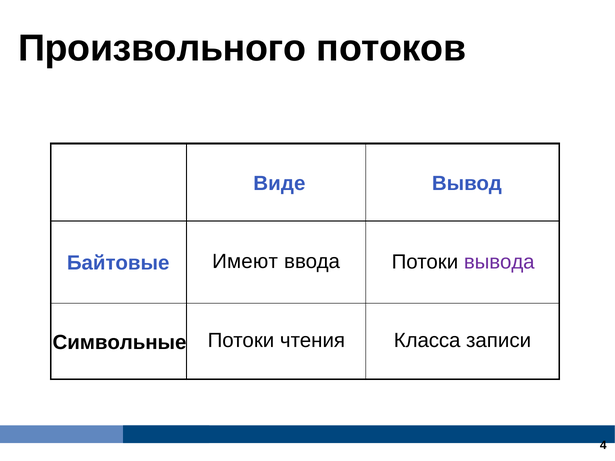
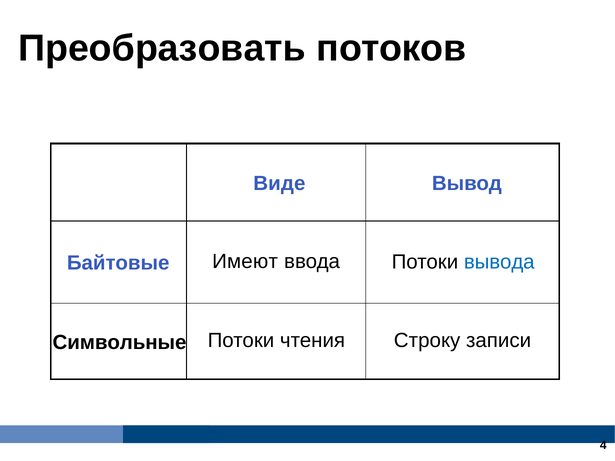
Произвольного: Произвольного -> Преобразовать (162, 49)
вывода colour: purple -> blue (499, 262)
Класса: Класса -> Строку (427, 341)
